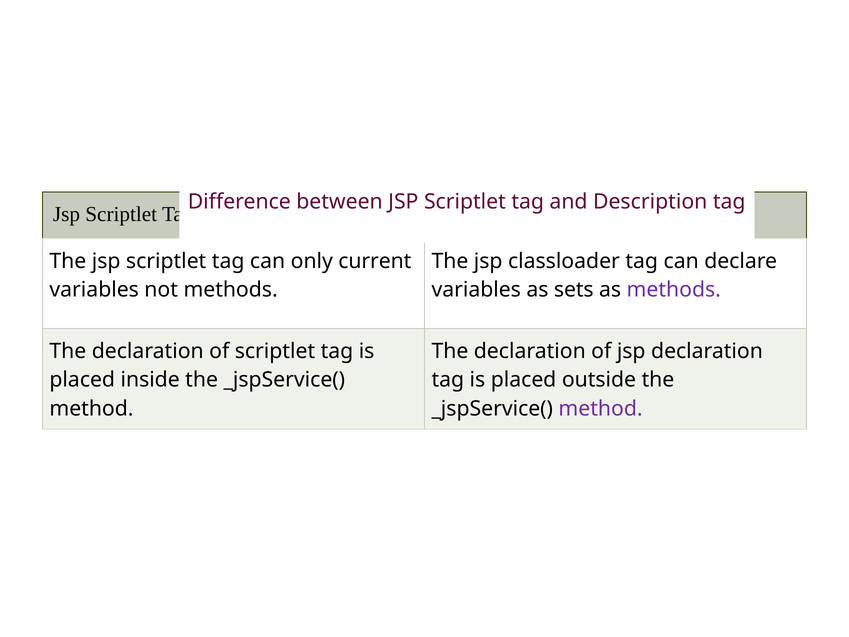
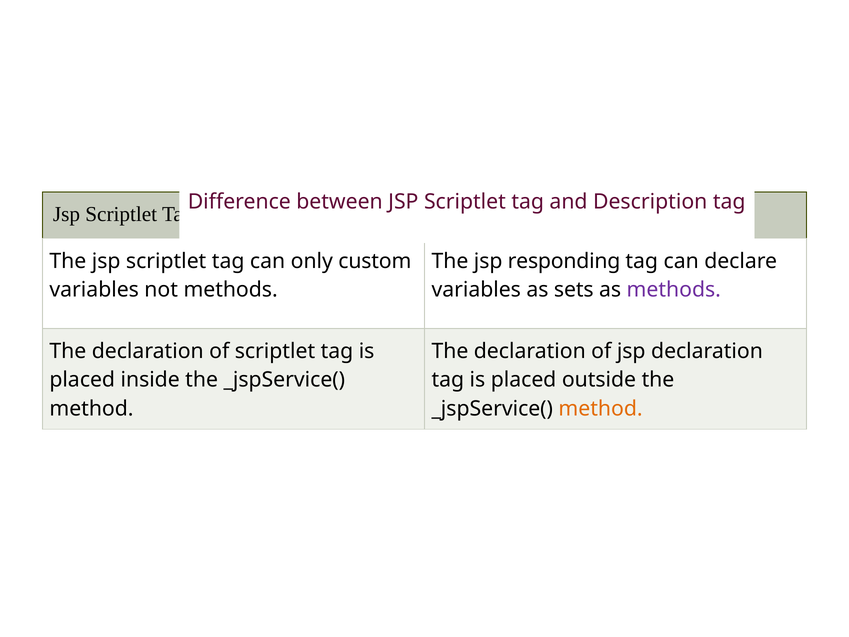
current: current -> custom (375, 261)
classloader: classloader -> responding (564, 261)
method colour: purple -> orange (601, 409)
